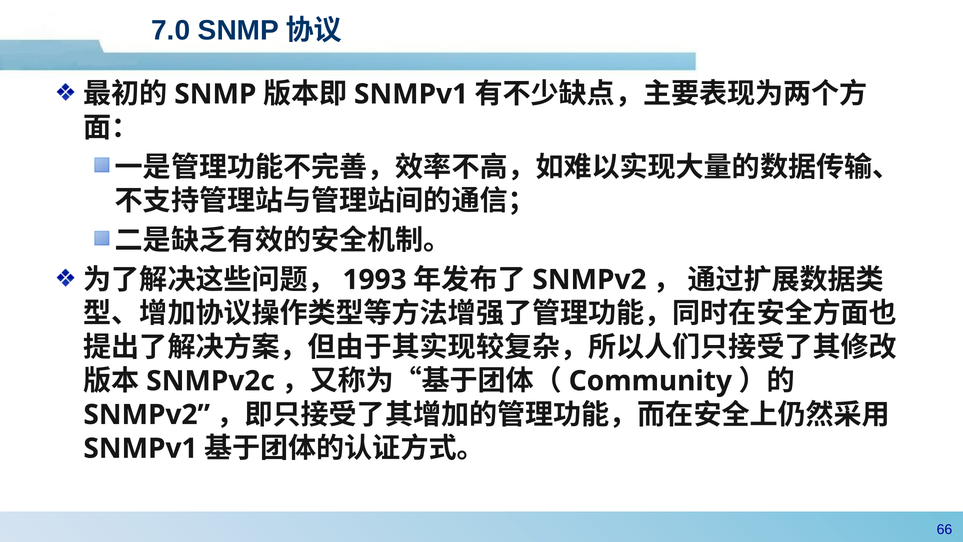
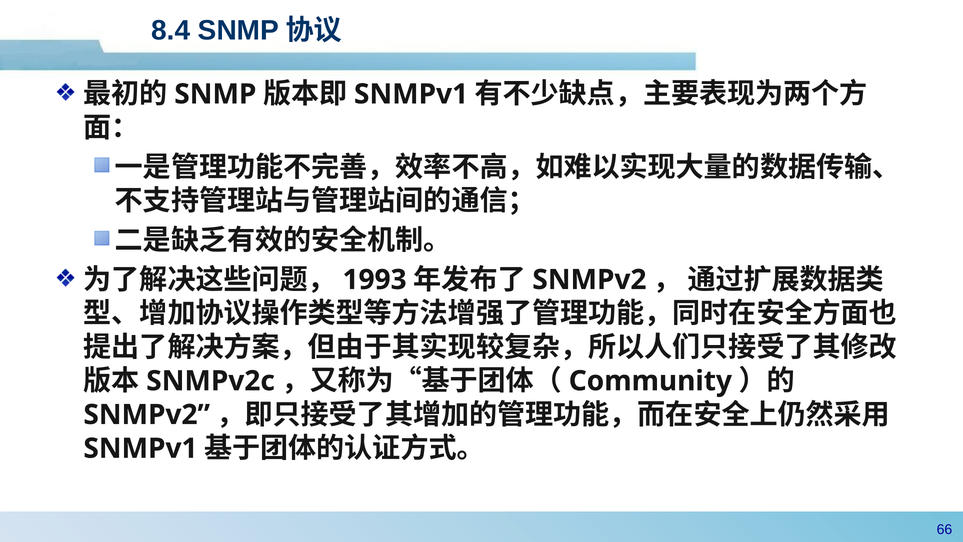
7.0: 7.0 -> 8.4 (171, 30)
